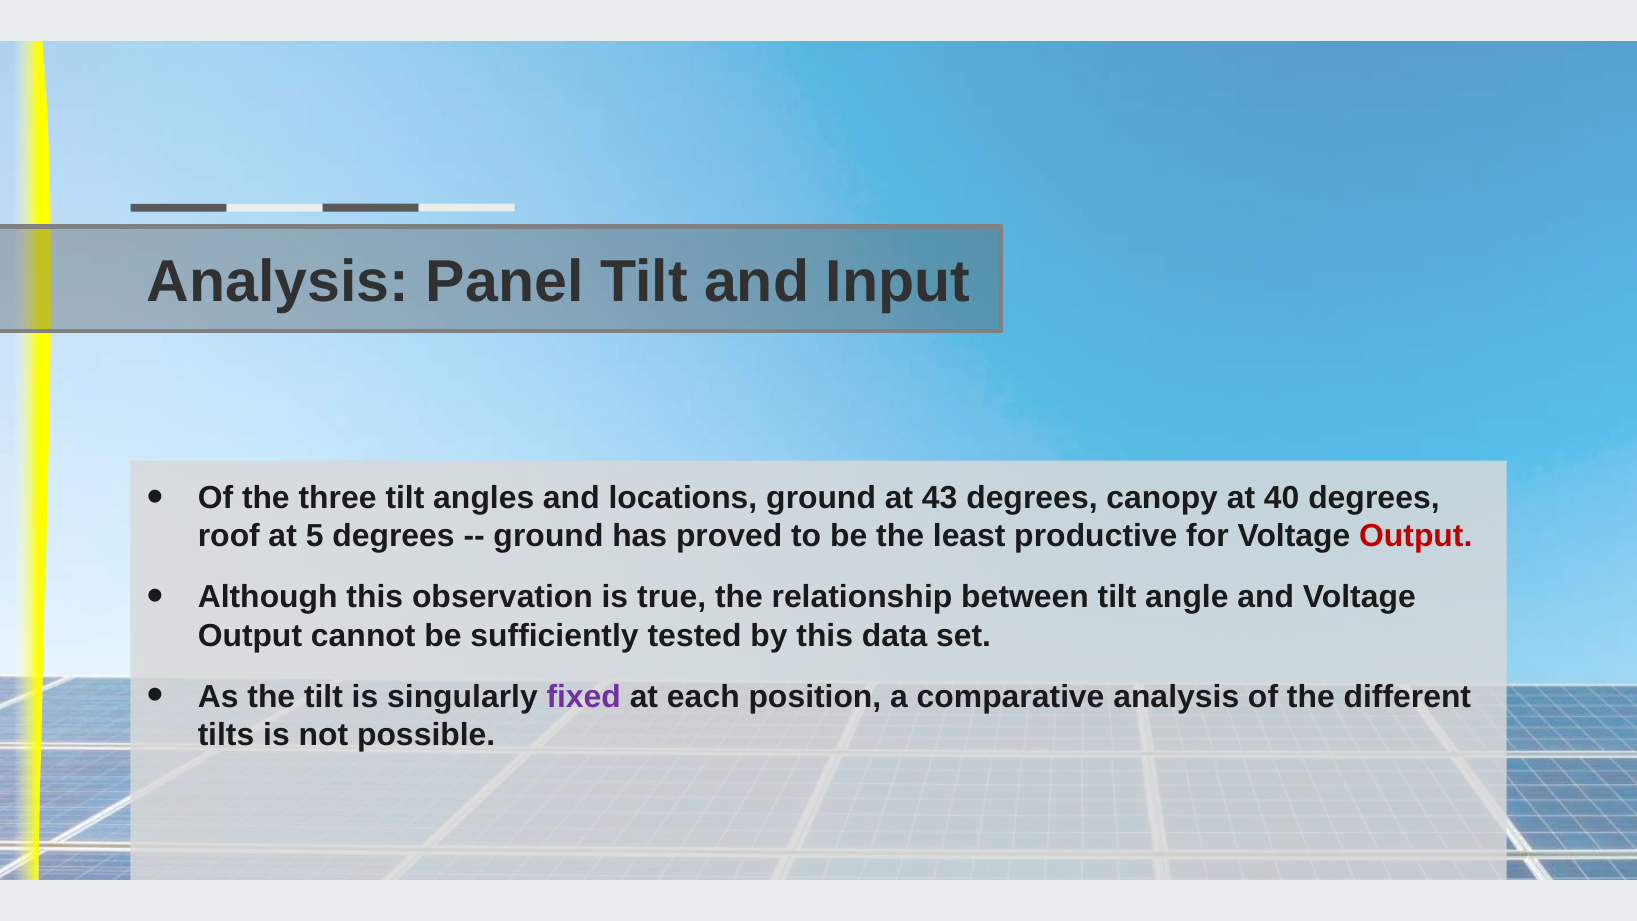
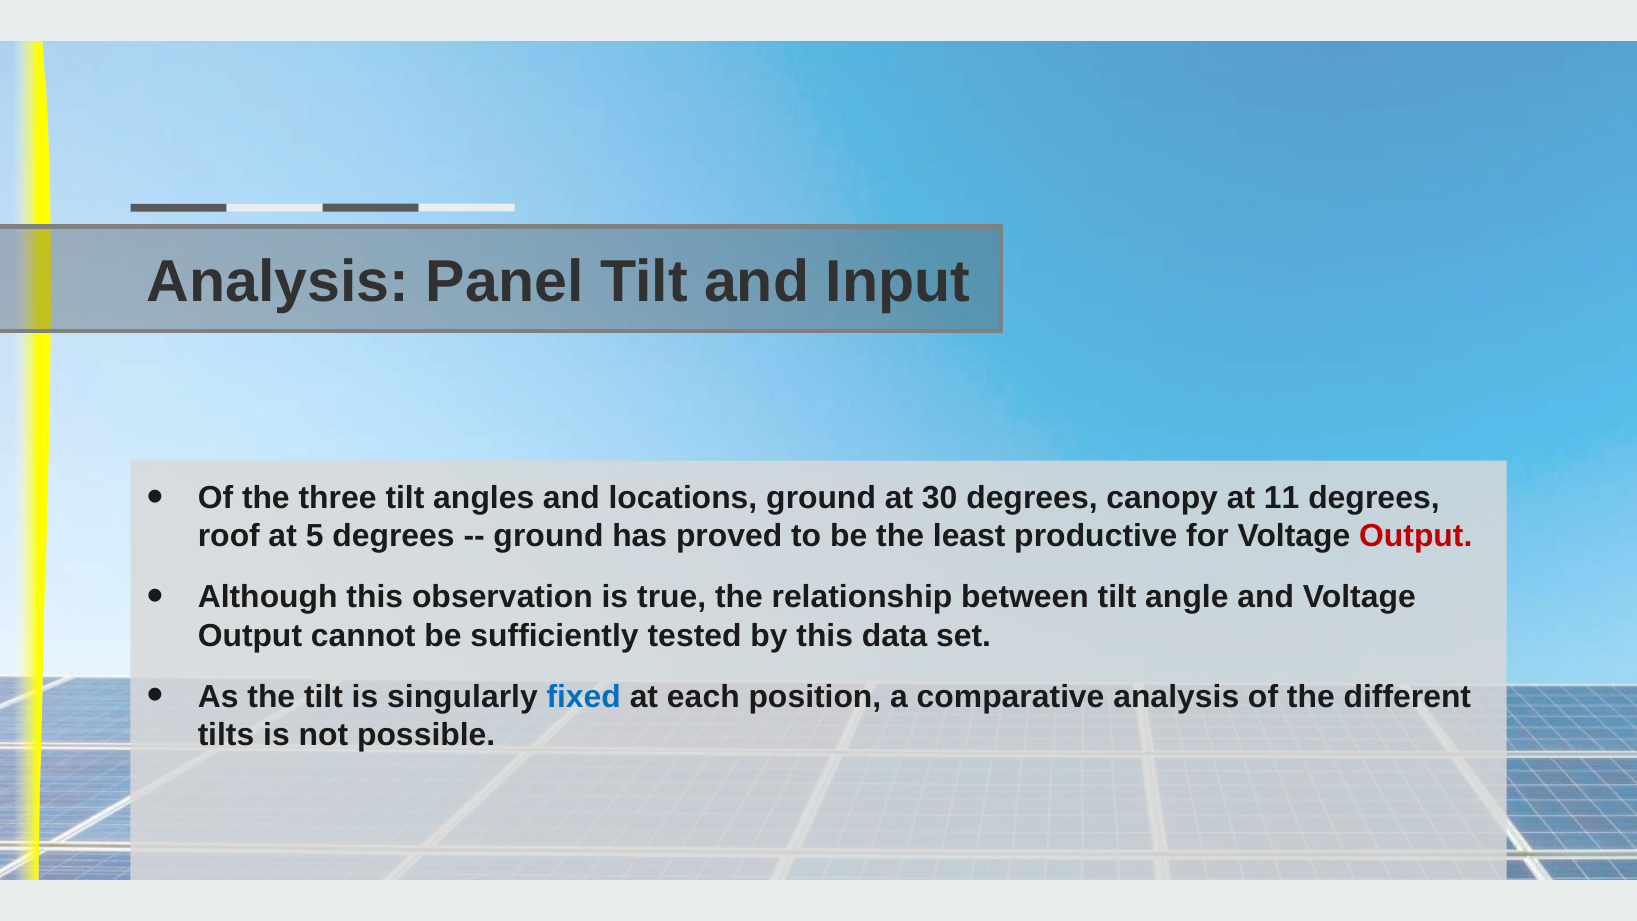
43: 43 -> 30 (940, 498)
40: 40 -> 11 (1282, 498)
fixed colour: purple -> blue (584, 696)
